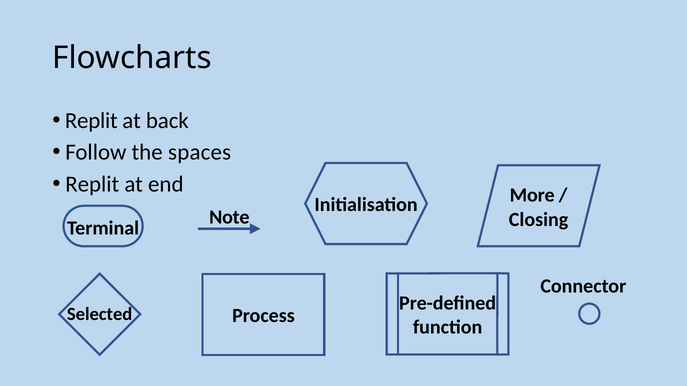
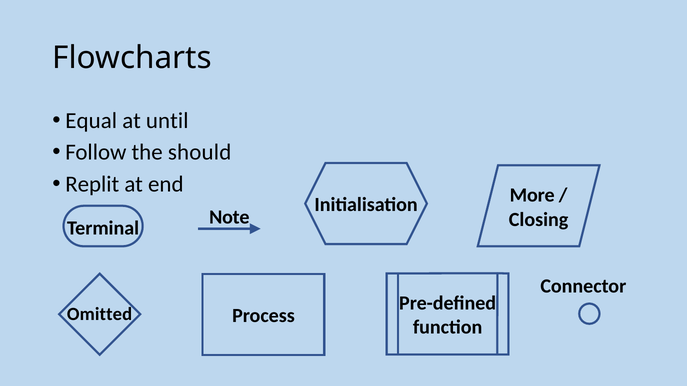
Replit: Replit -> Equal (91, 121)
back: back -> until (167, 121)
spaces: spaces -> should (200, 153)
Selected: Selected -> Omitted (100, 315)
